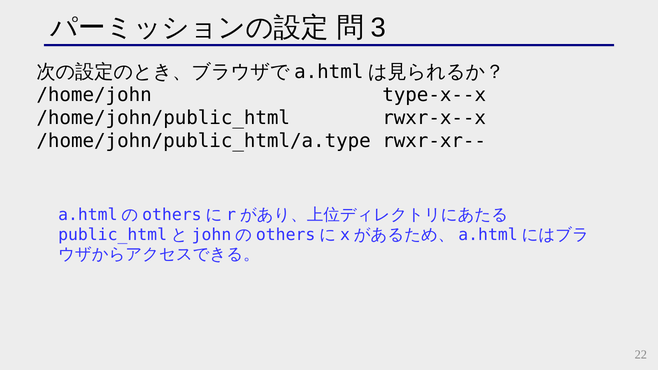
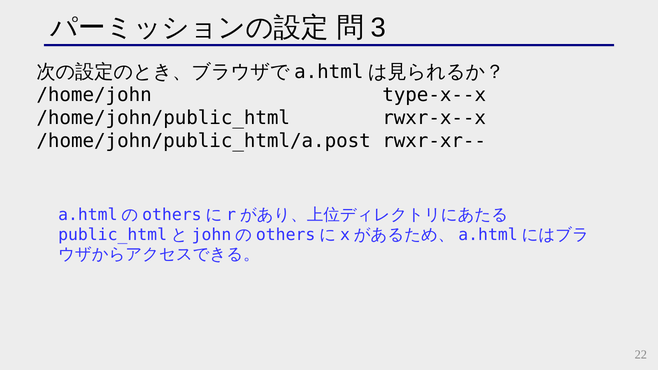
/home/john/public_html/a.type: /home/john/public_html/a.type -> /home/john/public_html/a.post (204, 141)
